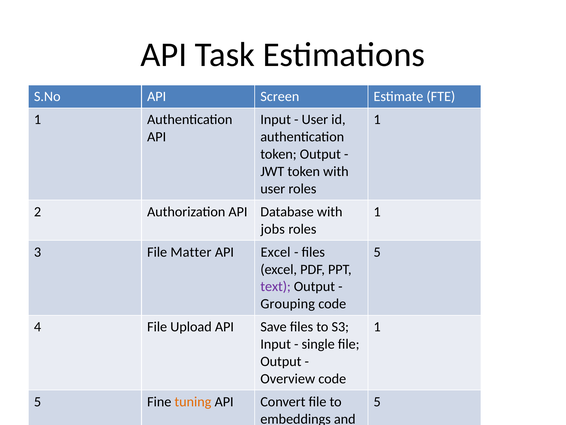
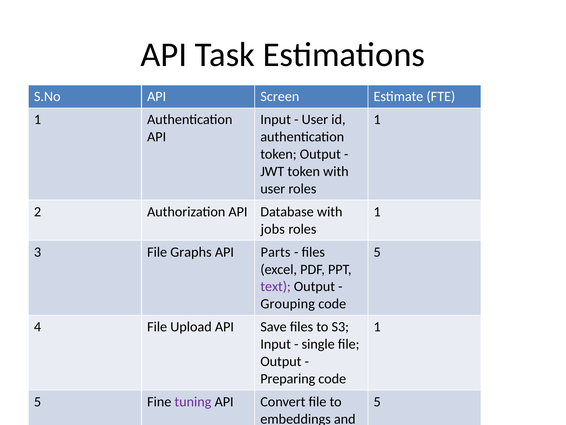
Matter: Matter -> Graphs (191, 252)
API Excel: Excel -> Parts (276, 252)
Overview: Overview -> Preparing (288, 378)
tuning colour: orange -> purple (193, 401)
